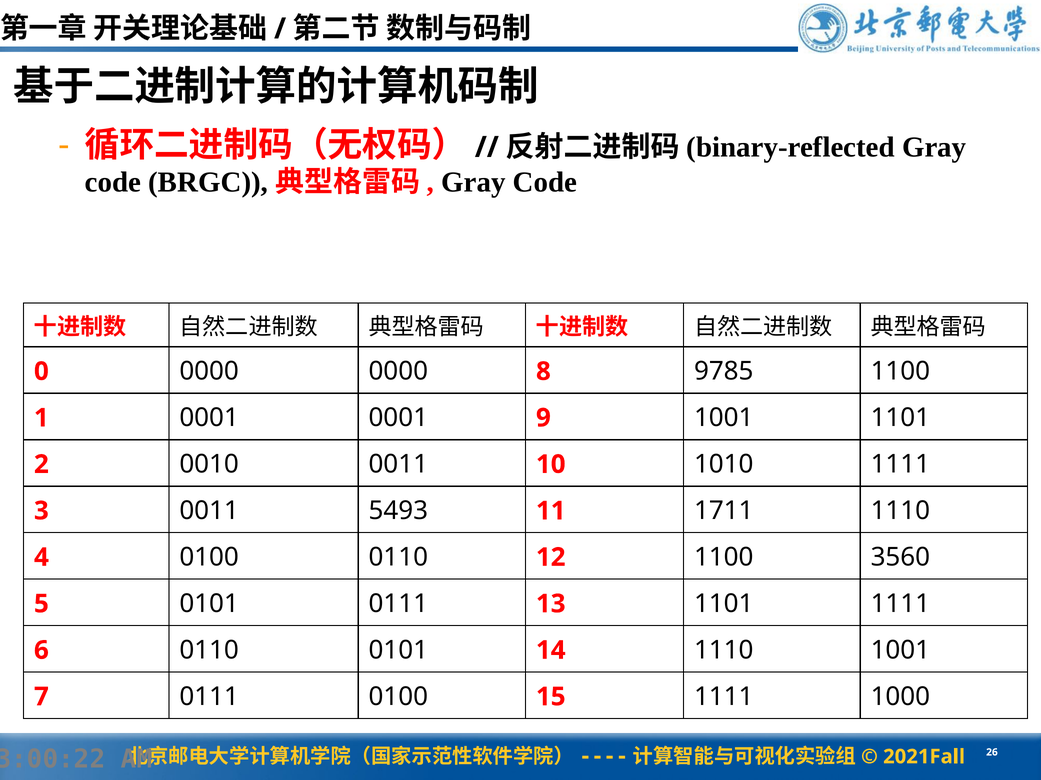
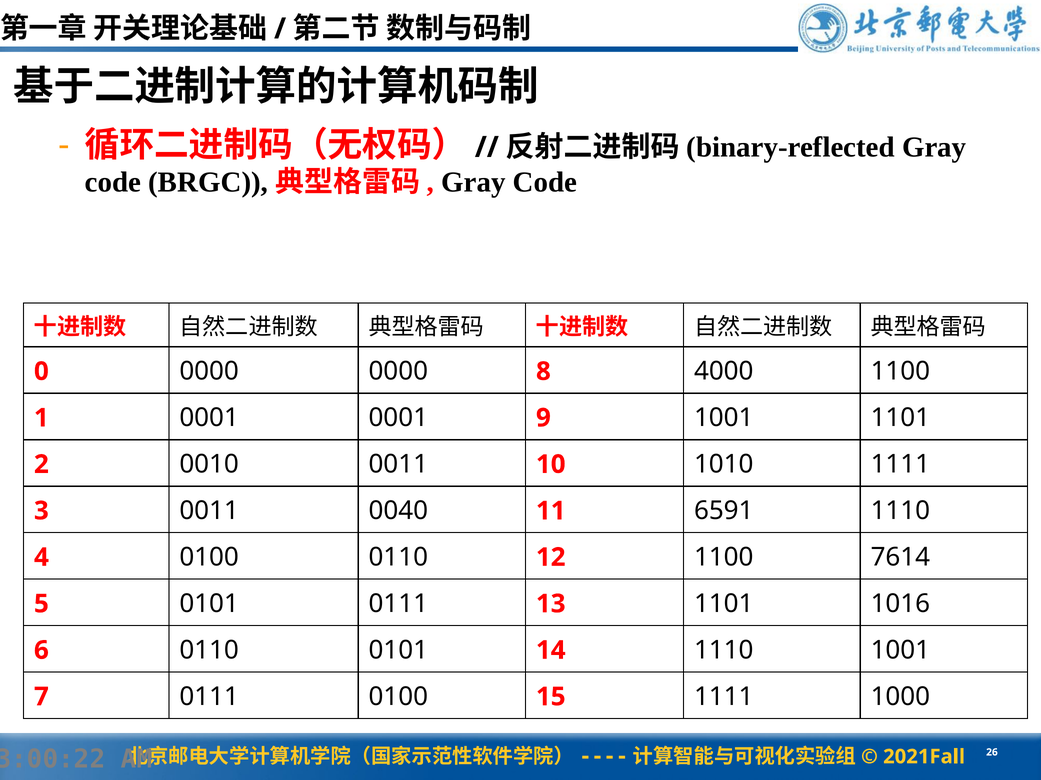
9785: 9785 -> 4000 (724, 372)
5493: 5493 -> 0040 (398, 511)
1711: 1711 -> 6591 (724, 511)
3560: 3560 -> 7614 (900, 558)
1101 1111: 1111 -> 1016 (900, 604)
